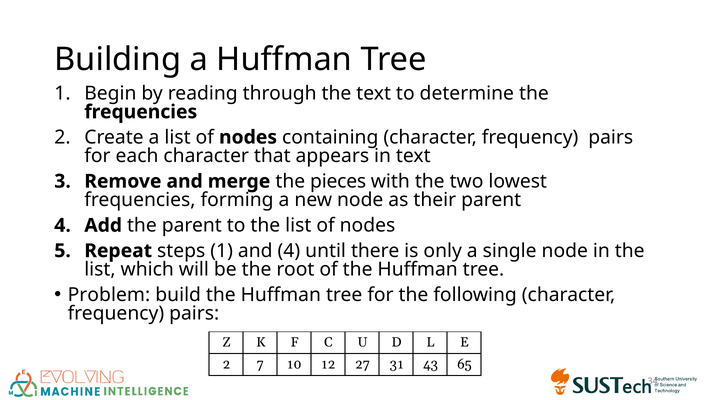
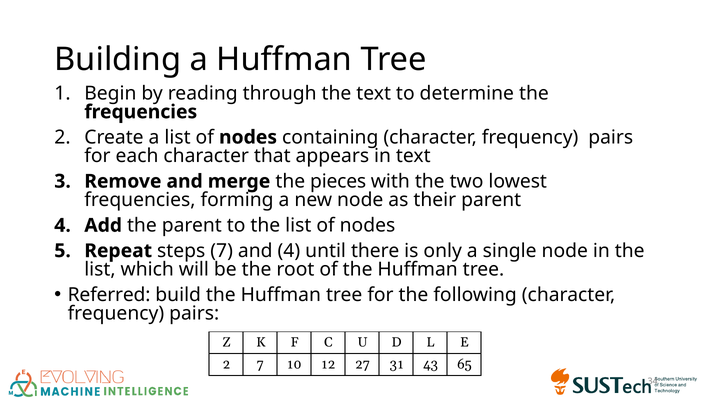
steps 1: 1 -> 7 (222, 251)
Problem: Problem -> Referred (109, 295)
